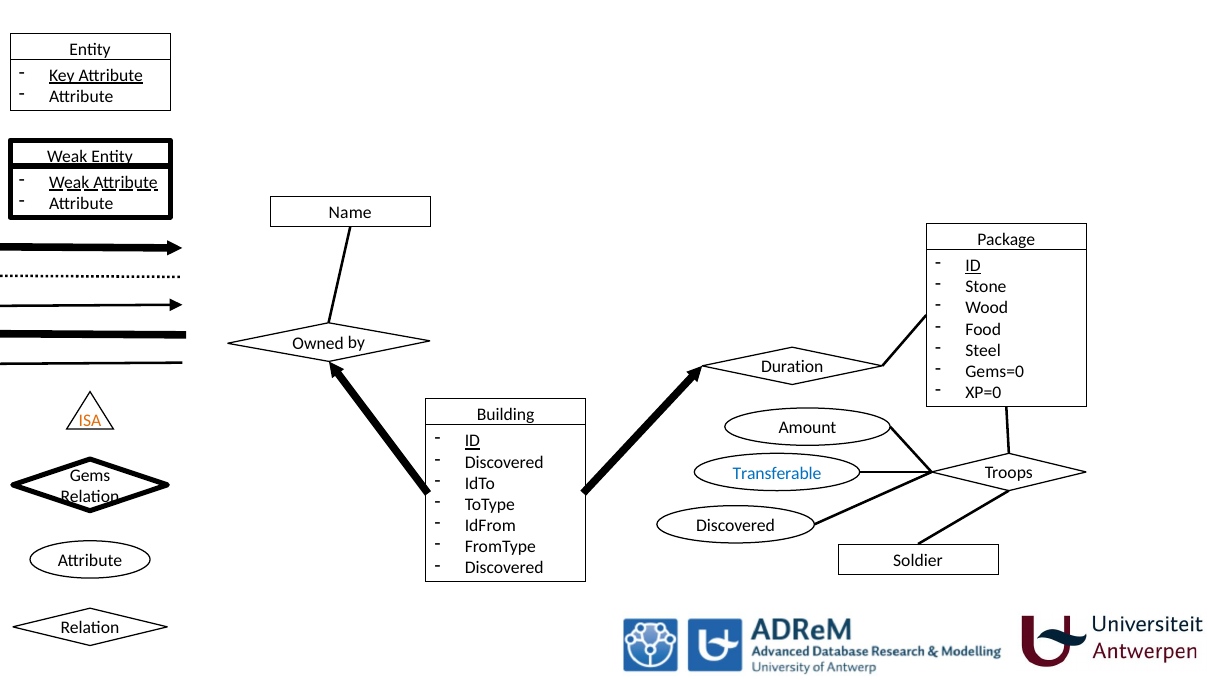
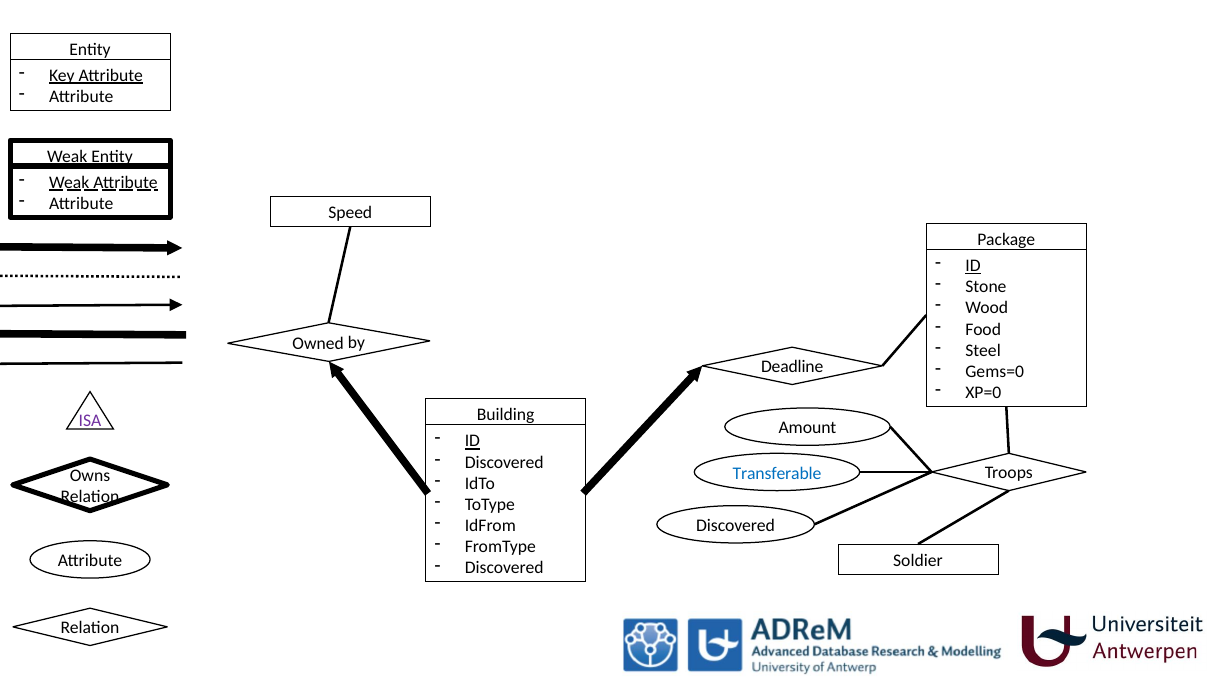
Name: Name -> Speed (350, 213)
Duration: Duration -> Deadline (792, 367)
ISA colour: orange -> purple (90, 421)
Gems: Gems -> Owns (90, 475)
